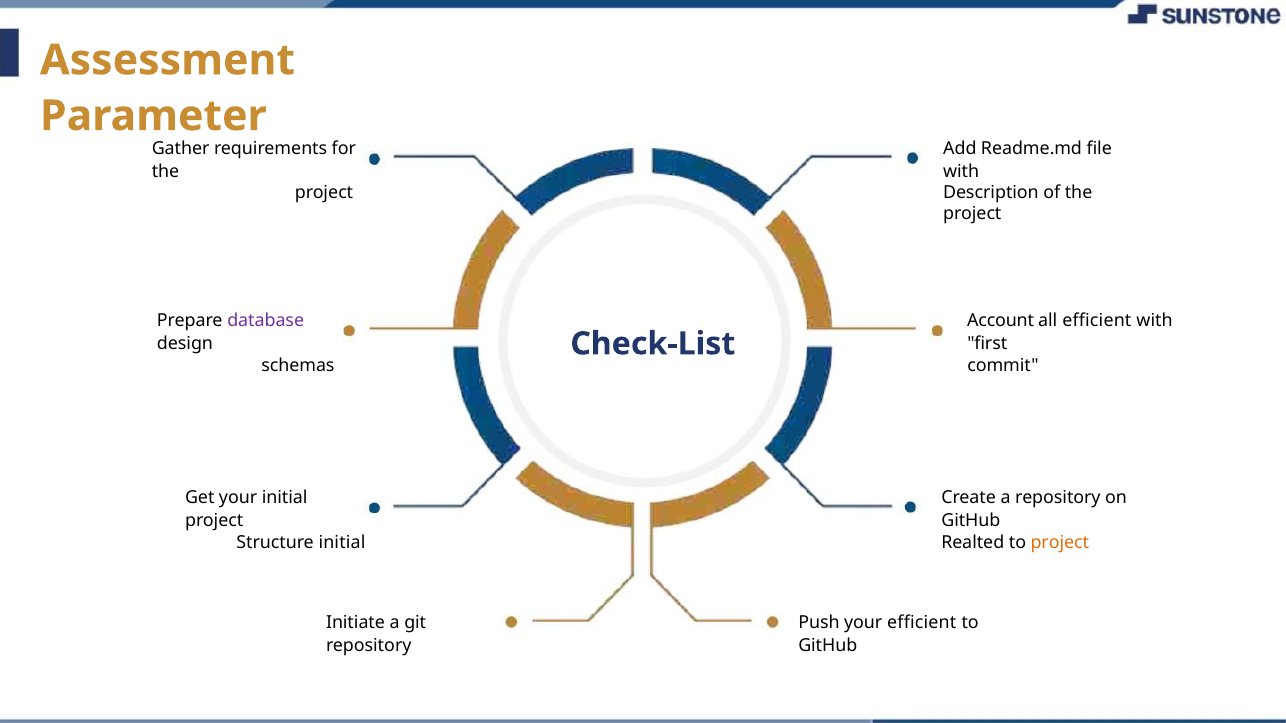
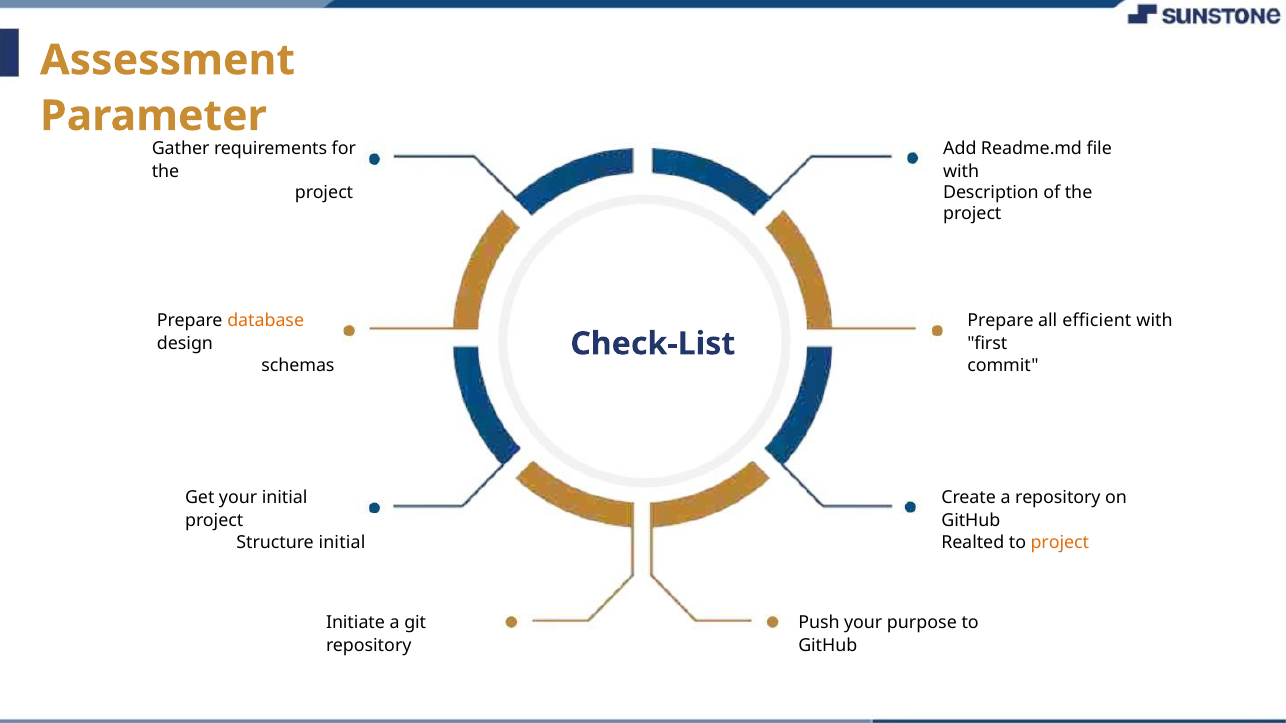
database colour: purple -> orange (266, 321)
Account: Account -> Prepare (1001, 321)
your efficient: efficient -> purpose (922, 623)
